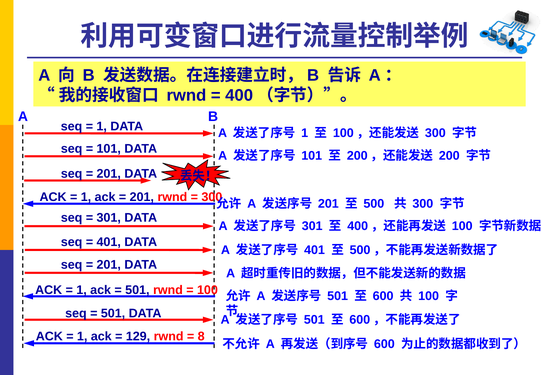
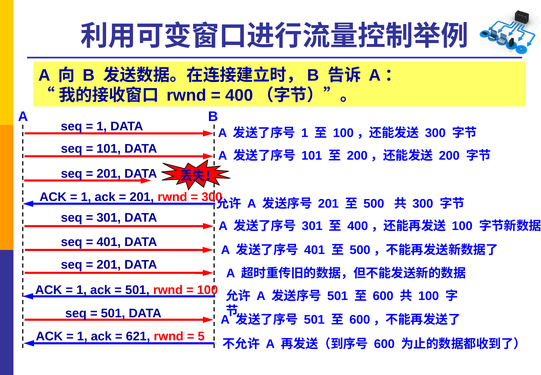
129: 129 -> 621 (138, 336)
8: 8 -> 5 (201, 336)
